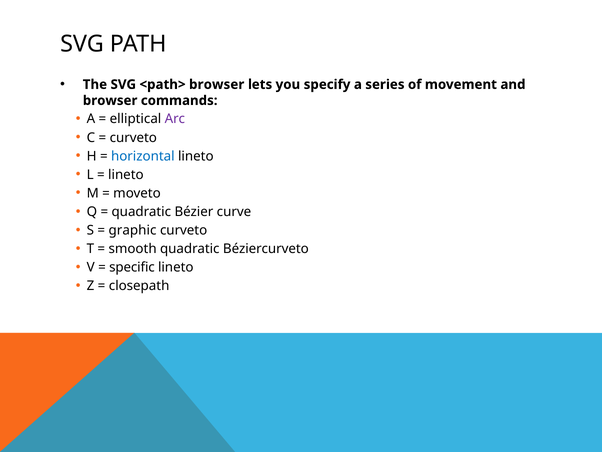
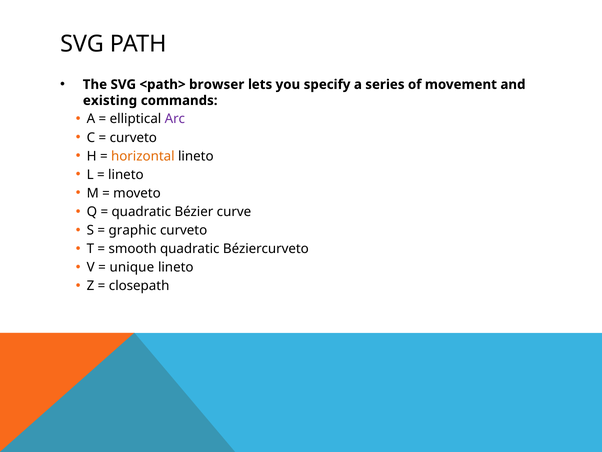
browser: browser -> existing (110, 100)
horizontal colour: blue -> orange (143, 156)
specific: specific -> unique (132, 267)
